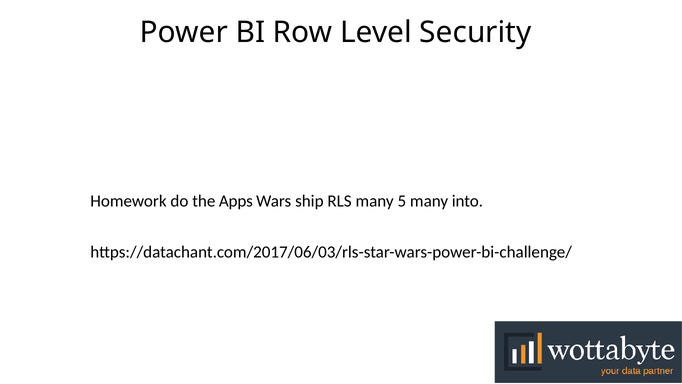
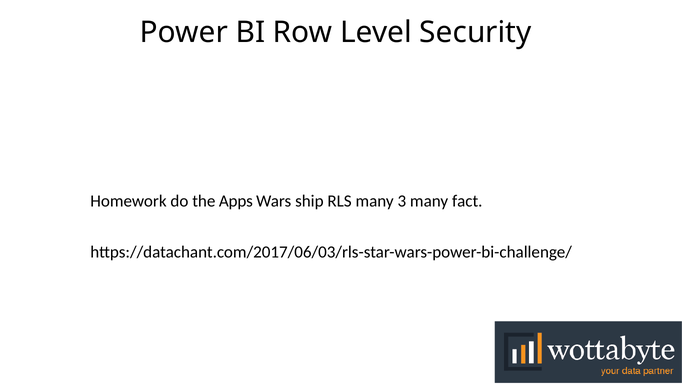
5: 5 -> 3 (402, 201)
into: into -> fact (467, 201)
